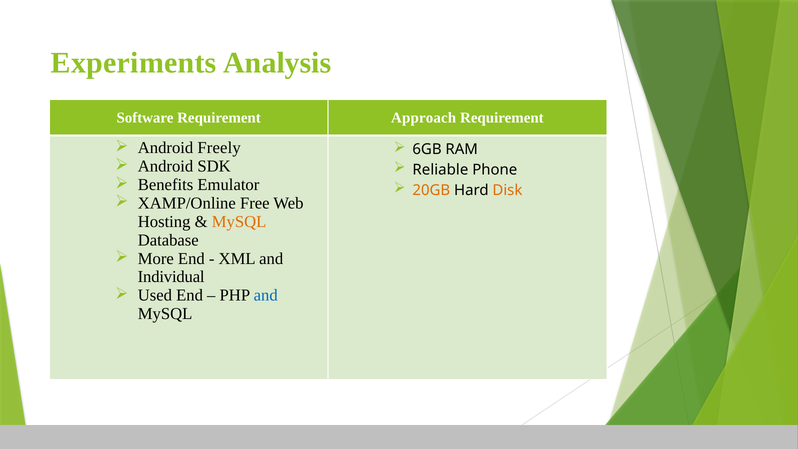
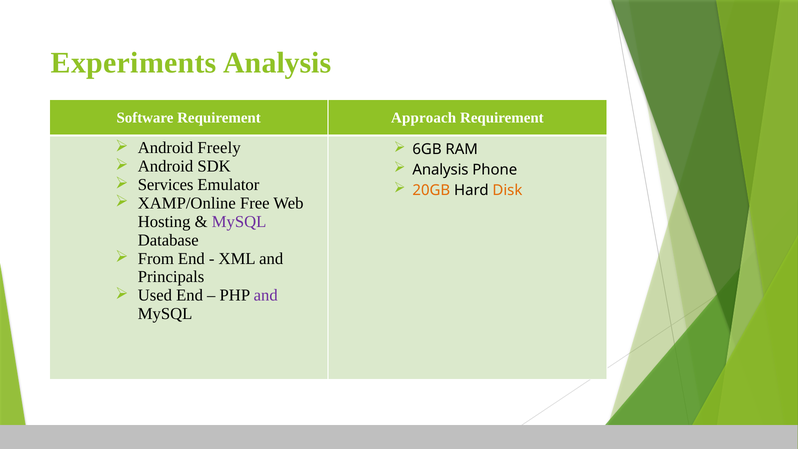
Reliable: Reliable -> Analysis (441, 170)
Benefits: Benefits -> Services (166, 185)
MySQL colour: orange -> purple (239, 222)
More: More -> From (156, 258)
Individual: Individual -> Principals (171, 277)
and colour: blue -> purple (266, 295)
